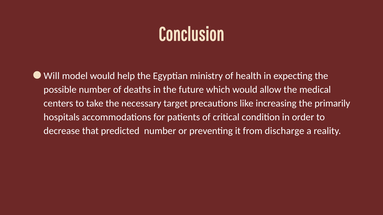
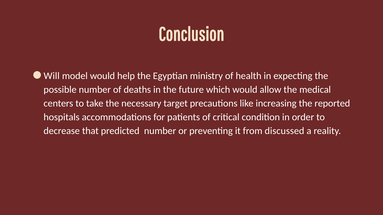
primarily: primarily -> reported (332, 104)
discharge: discharge -> discussed (284, 131)
